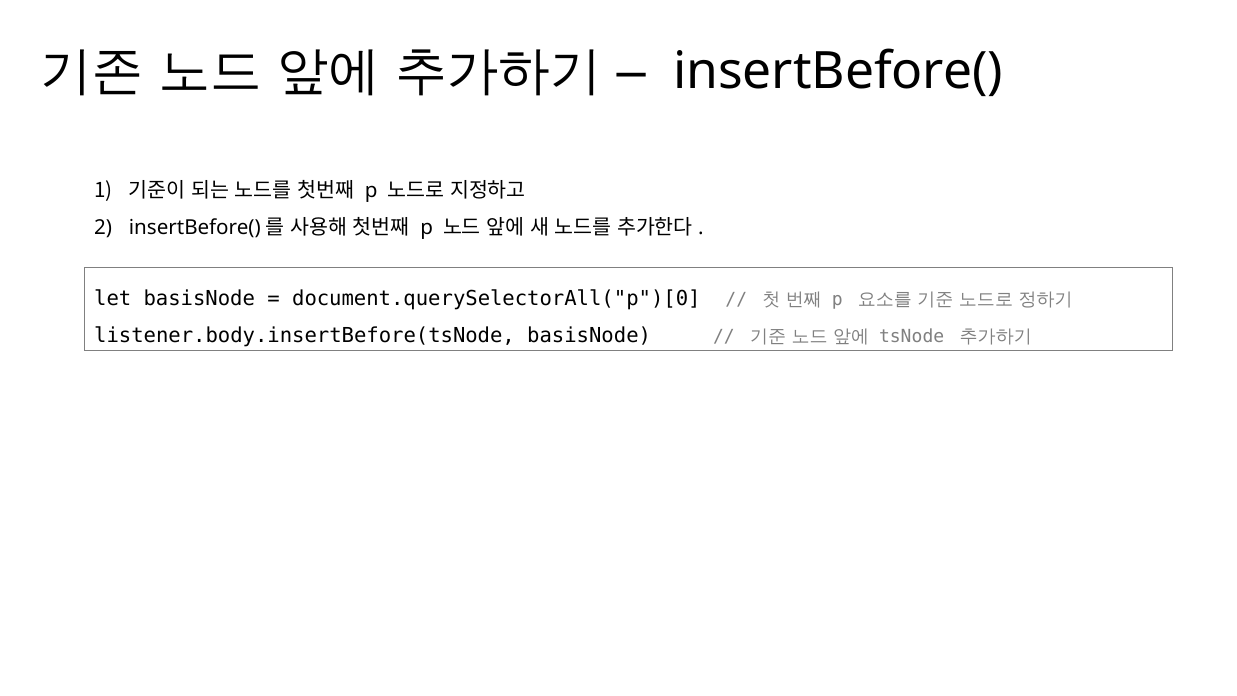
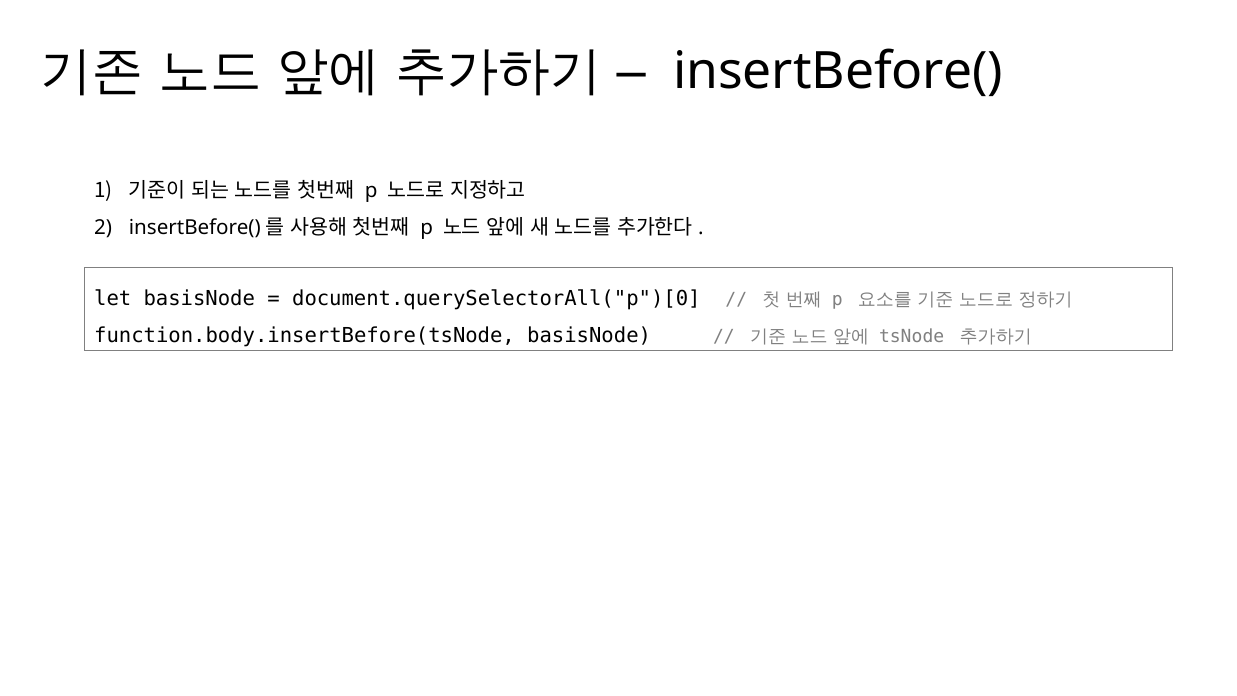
listener.body.insertBefore(tsNode: listener.body.insertBefore(tsNode -> function.body.insertBefore(tsNode (305, 335)
